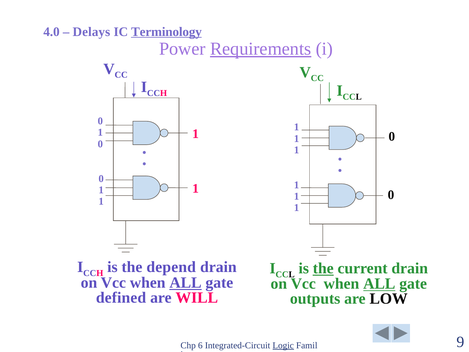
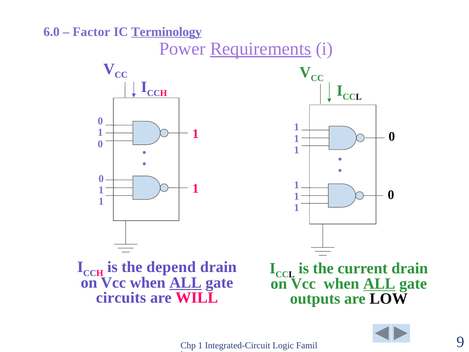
4.0: 4.0 -> 6.0 (51, 32)
Delays: Delays -> Factor (91, 32)
the underline: present -> none (323, 268)
defined: defined -> circuits (121, 297)
Chp 6: 6 -> 1 (200, 345)
Logic underline: present -> none (283, 345)
